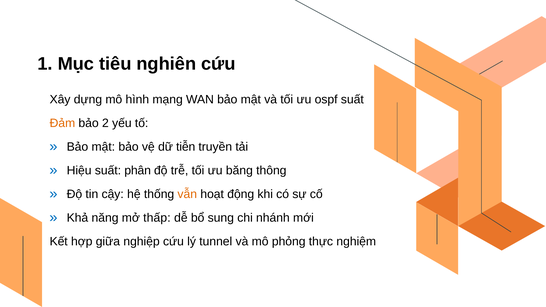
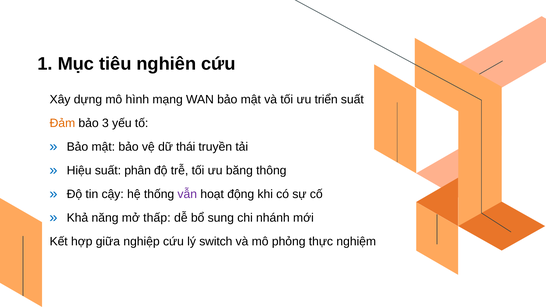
ospf: ospf -> triển (326, 100)
2: 2 -> 3 (105, 123)
tiễn: tiễn -> thái (186, 147)
vẫn colour: orange -> purple (187, 194)
tunnel: tunnel -> switch (216, 242)
